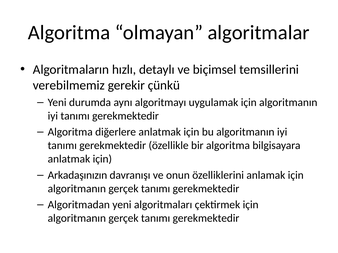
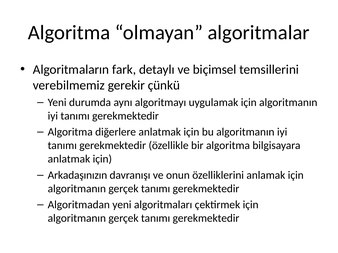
hızlı: hızlı -> fark (124, 70)
